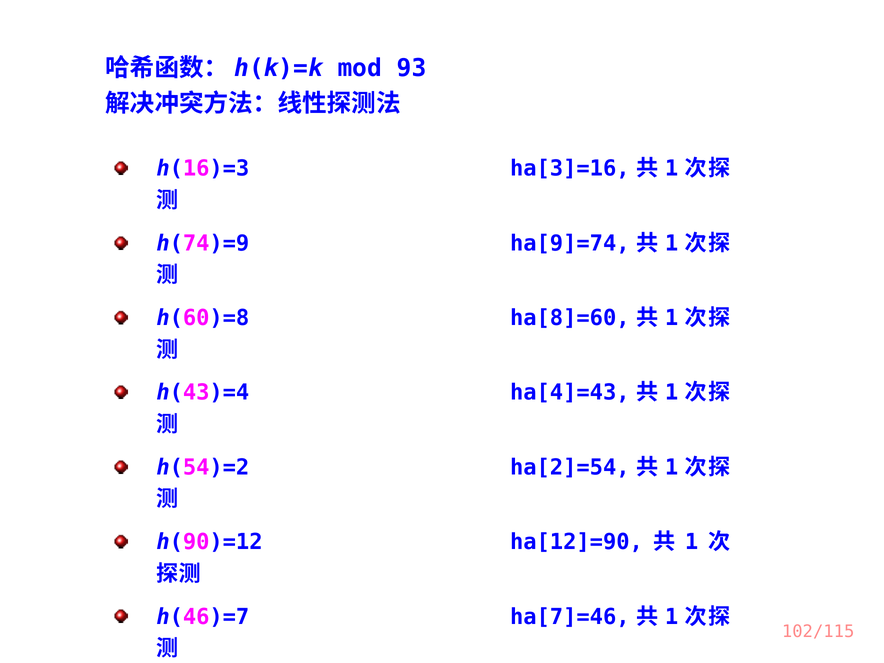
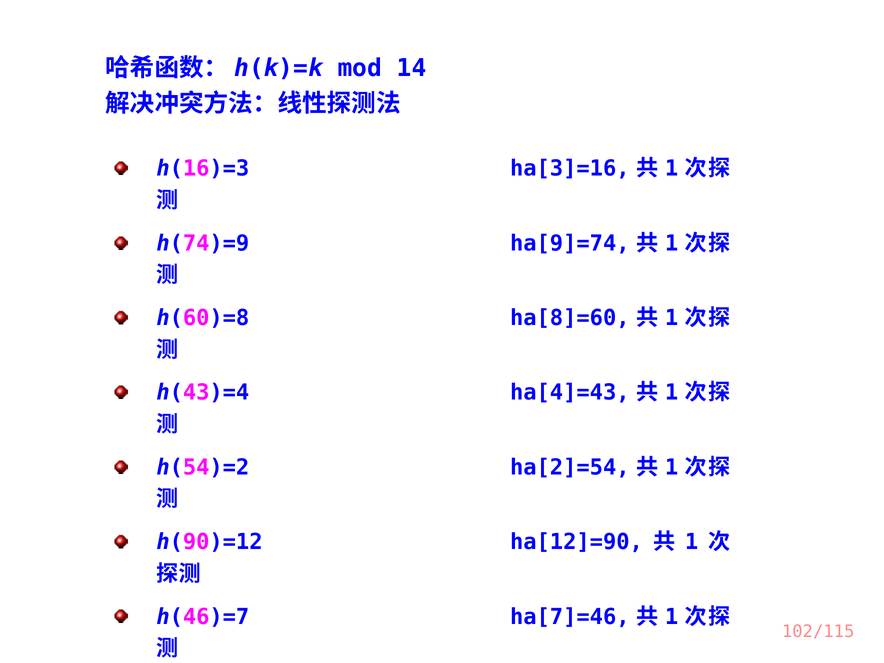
93: 93 -> 14 (412, 68)
